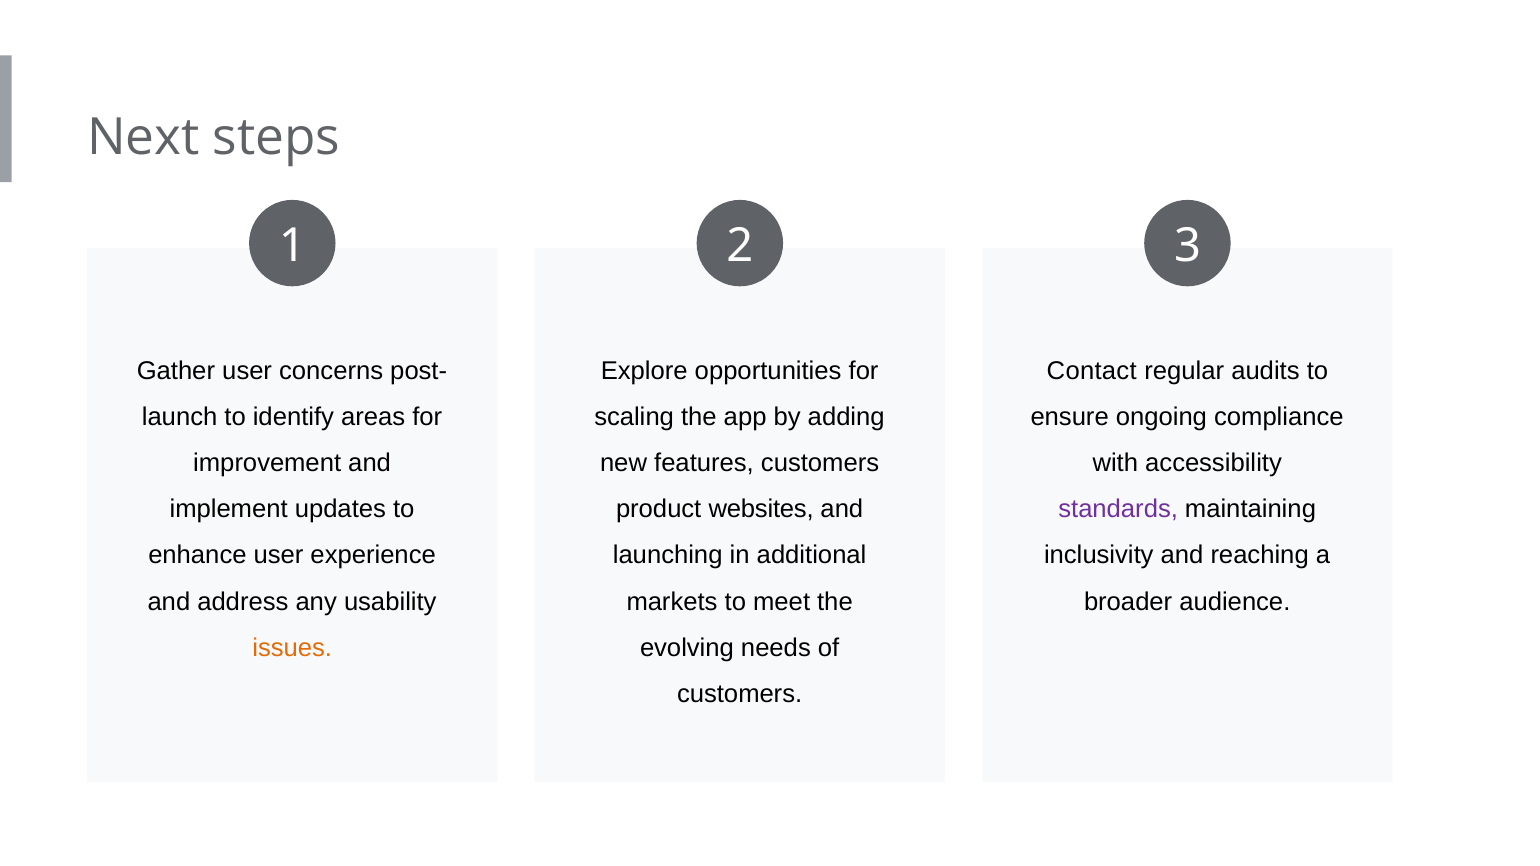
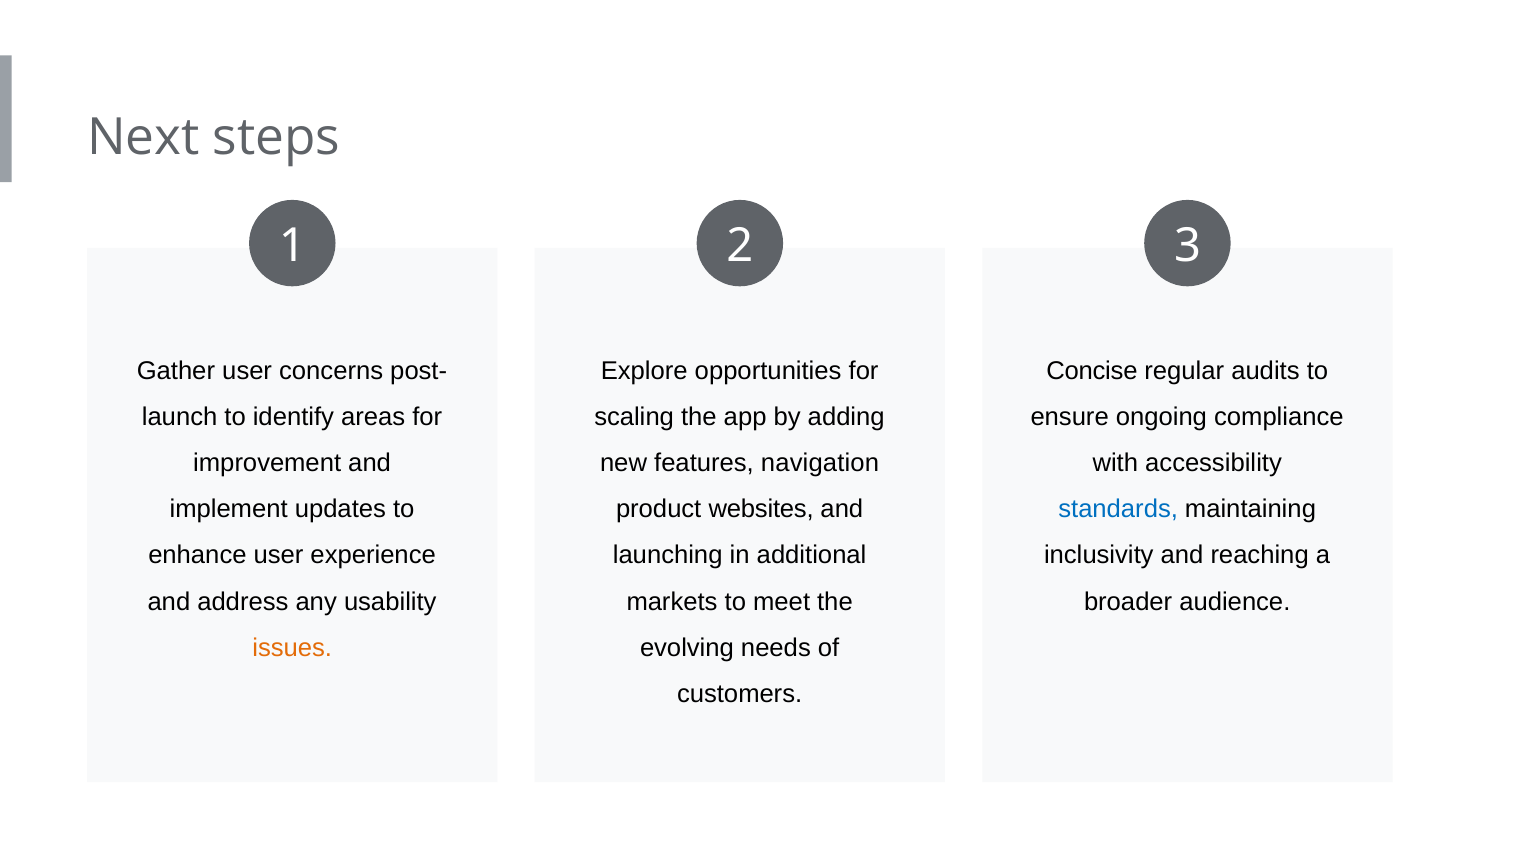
Contact: Contact -> Concise (1092, 371)
features customers: customers -> navigation (820, 463)
standards colour: purple -> blue (1118, 509)
